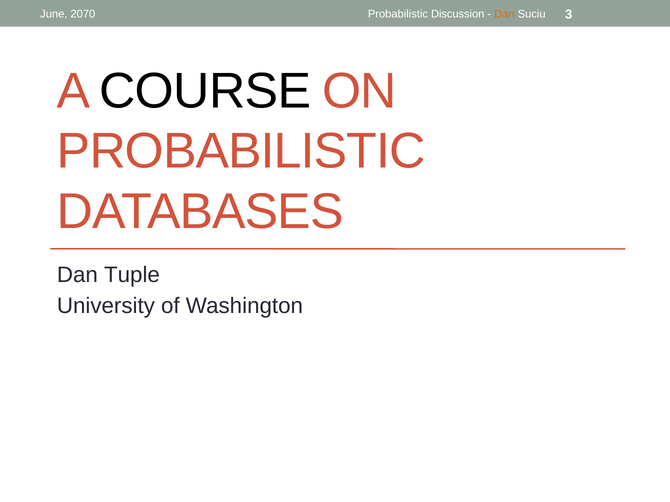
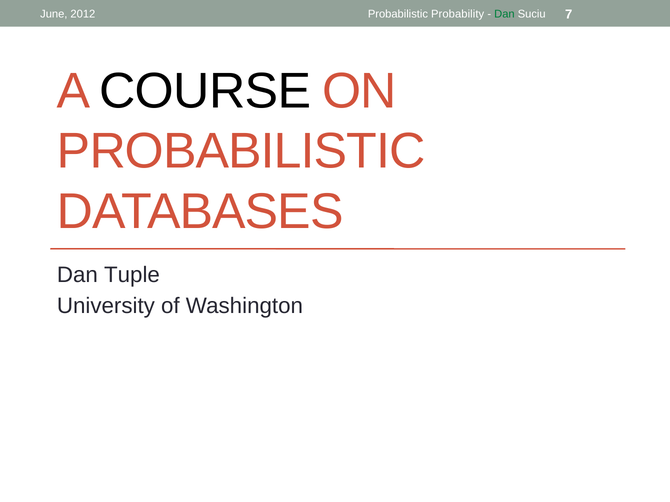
2070: 2070 -> 2012 (83, 14)
Discussion: Discussion -> Probability (458, 14)
Dan colour: orange -> green (504, 14)
3: 3 -> 7 (569, 14)
